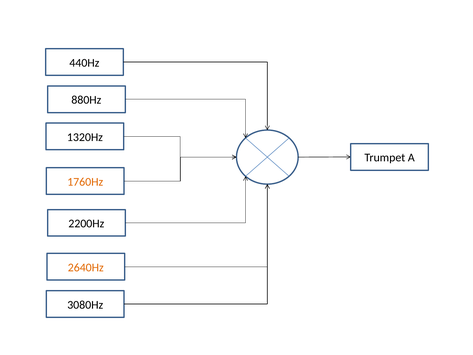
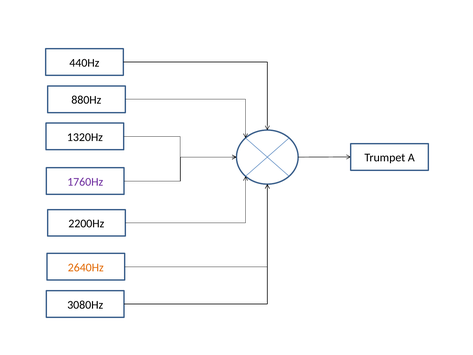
1760Hz colour: orange -> purple (85, 182)
